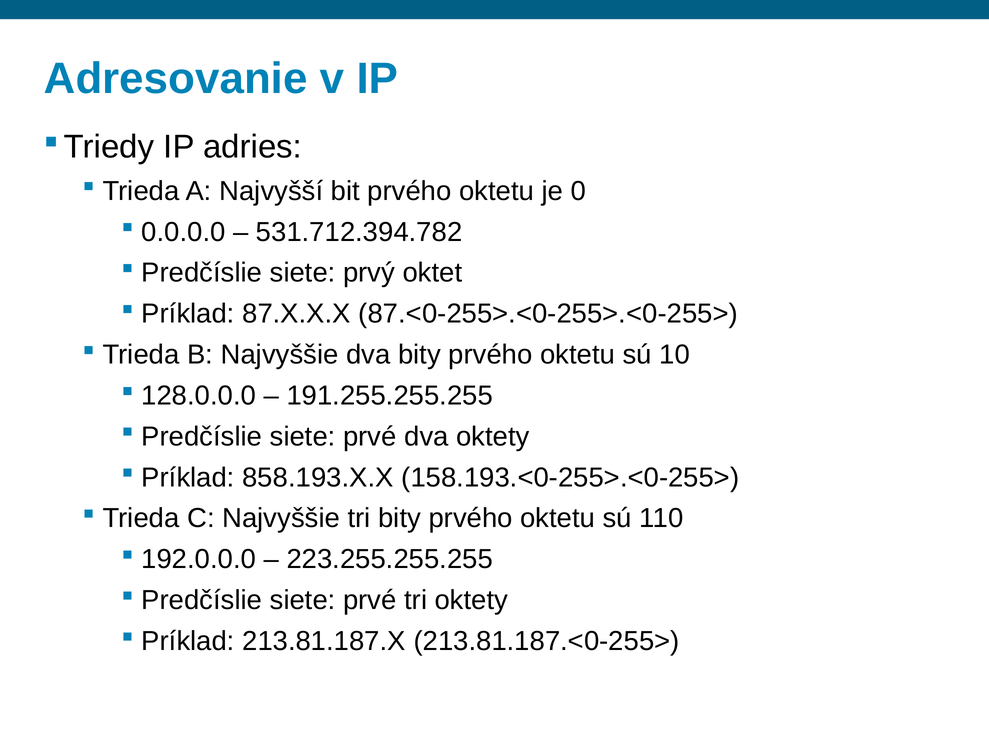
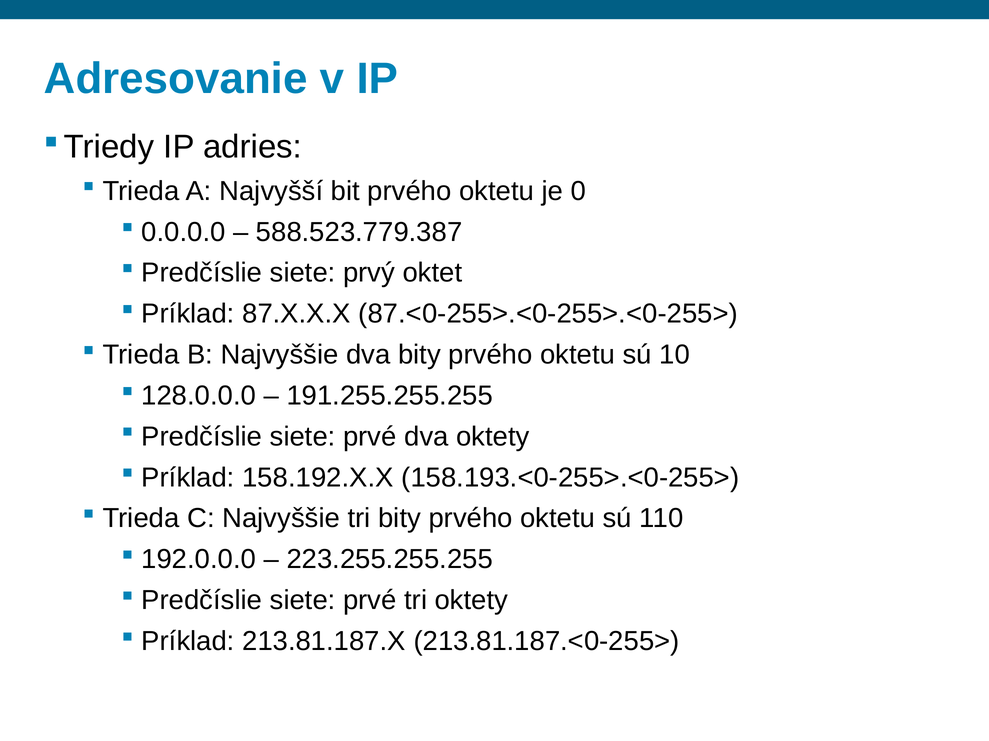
531.712.394.782: 531.712.394.782 -> 588.523.779.387 (359, 232)
858.193.X.X: 858.193.X.X -> 158.192.X.X (318, 478)
